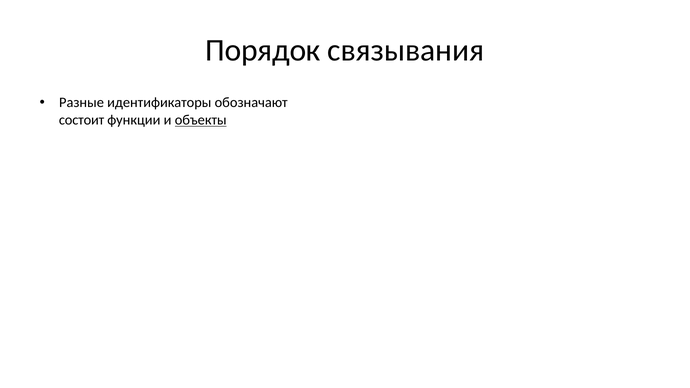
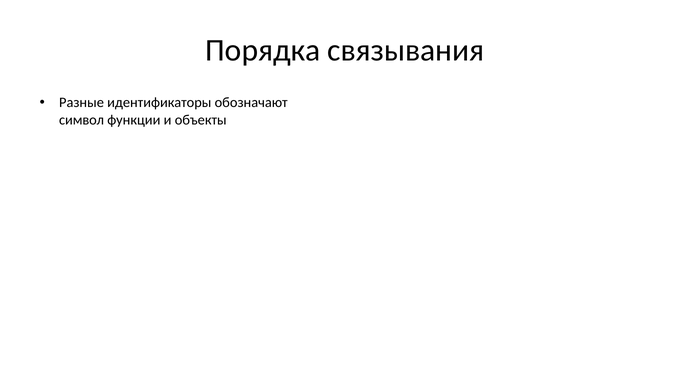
Порядок: Порядок -> Порядка (263, 50)
состоит: состоит -> символ (82, 120)
объекты underline: present -> none (201, 120)
